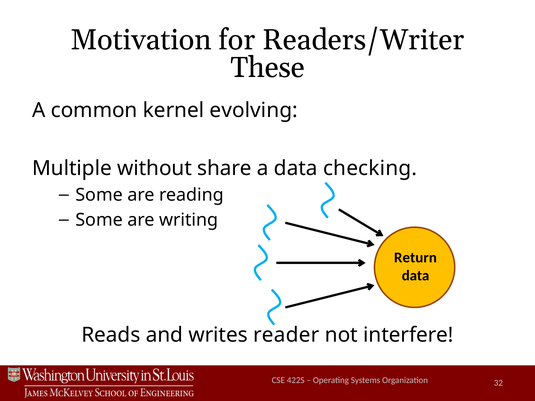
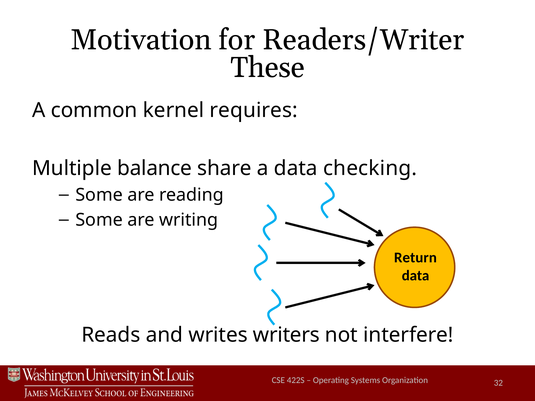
evolving: evolving -> requires (254, 110)
without: without -> balance (155, 169)
reader: reader -> writers (286, 335)
